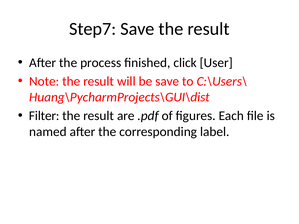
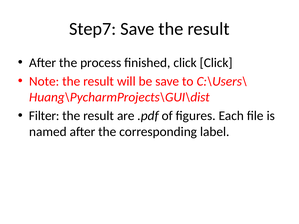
click User: User -> Click (216, 63)
